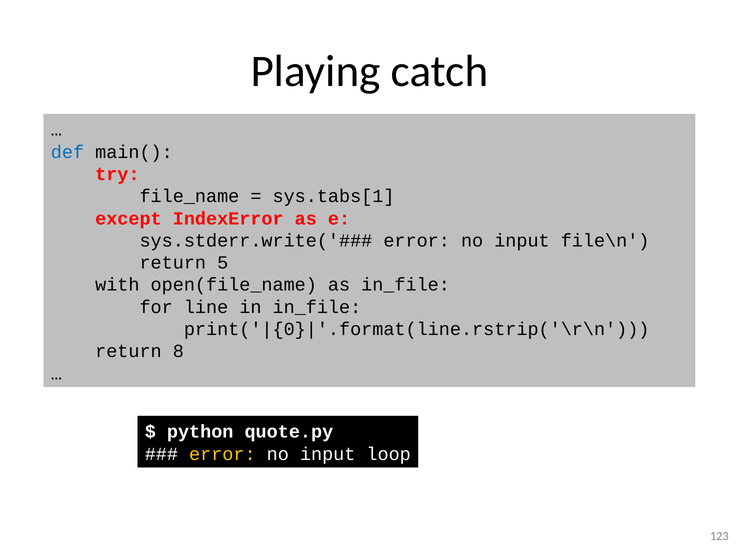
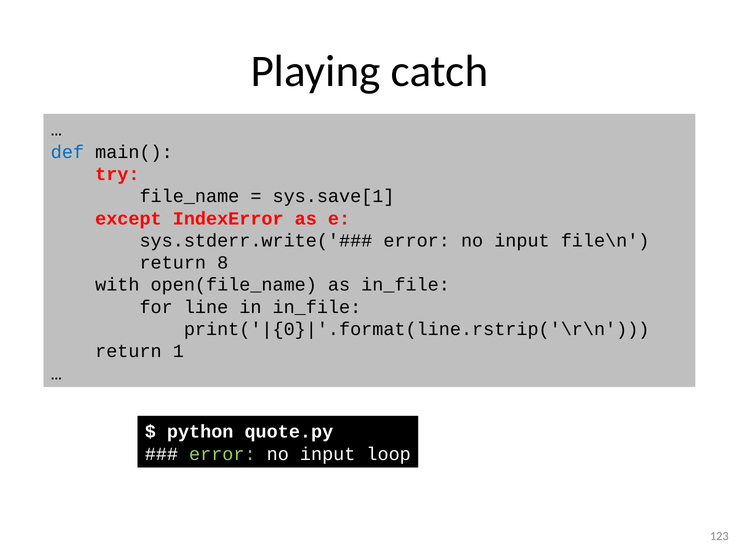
sys.tabs[1: sys.tabs[1 -> sys.save[1 (334, 196)
5: 5 -> 8 (223, 263)
8: 8 -> 1 (178, 352)
error colour: yellow -> light green (222, 454)
